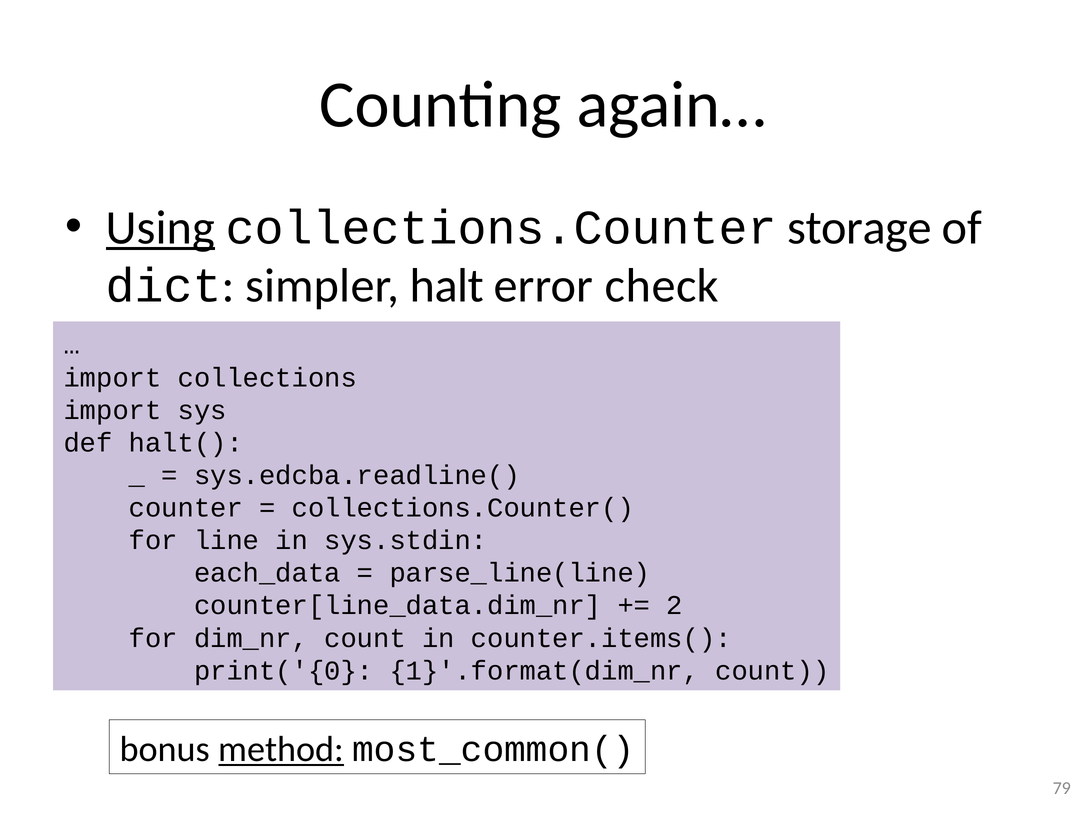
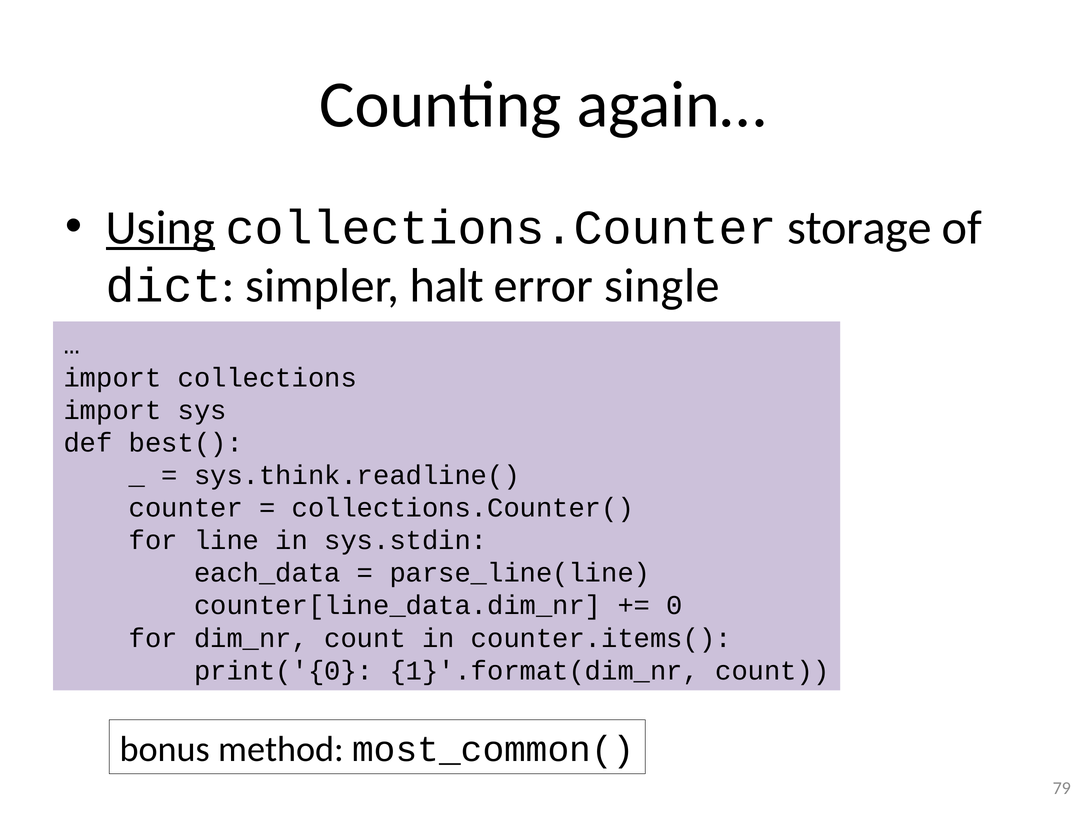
check: check -> single (662, 286)
halt(: halt( -> best( (186, 443)
sys.edcba.readline(: sys.edcba.readline( -> sys.think.readline( (357, 476)
2: 2 -> 0 (675, 606)
method underline: present -> none (281, 750)
